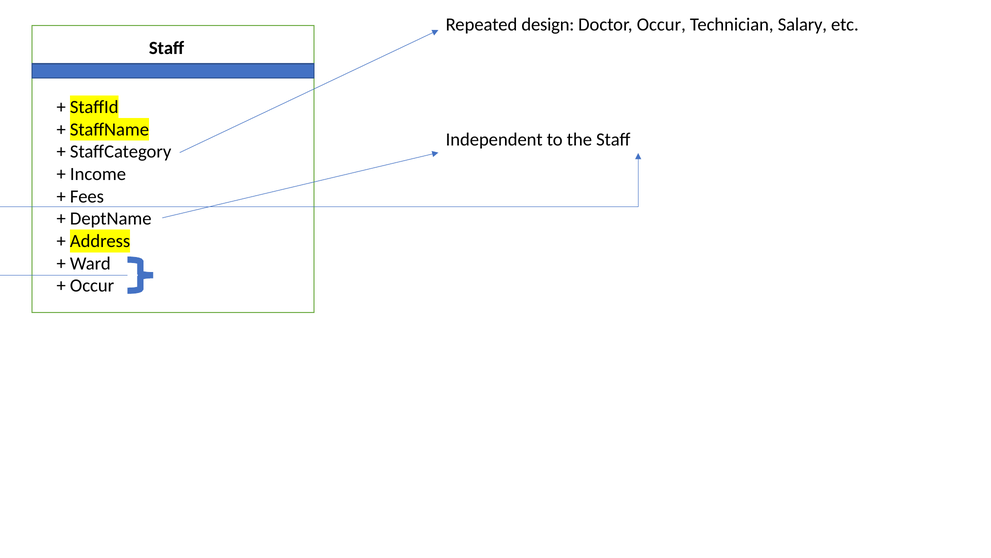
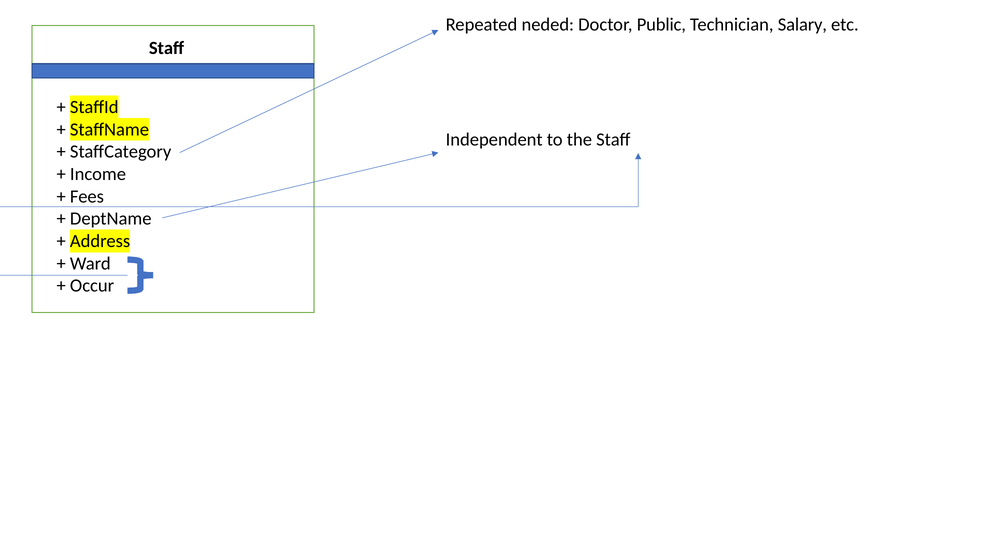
design: design -> neded (548, 24)
Doctor Occur: Occur -> Public (661, 24)
